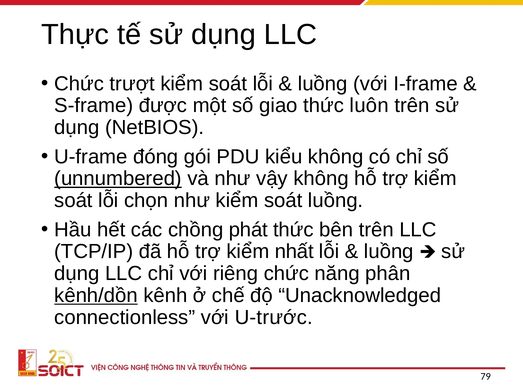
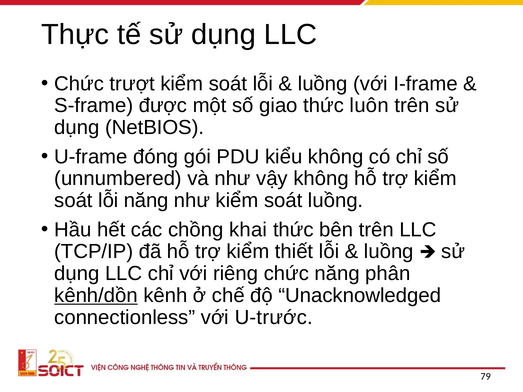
unnumbered underline: present -> none (118, 179)
lỗi chọn: chọn -> năng (146, 201)
phát: phát -> khai (248, 230)
nhất: nhất -> thiết (294, 252)
